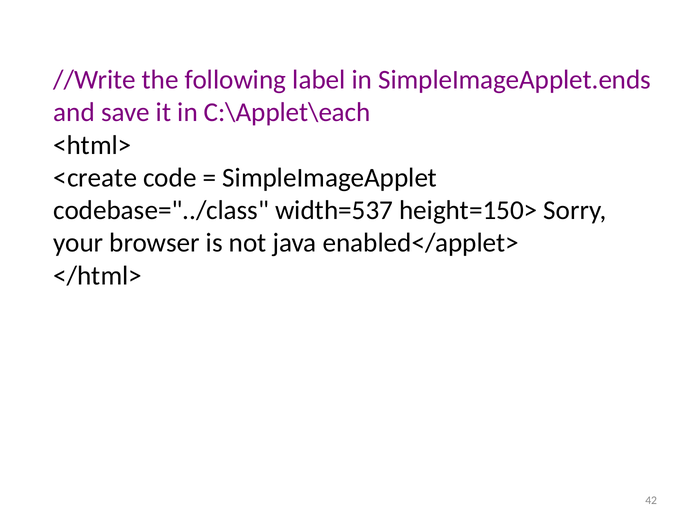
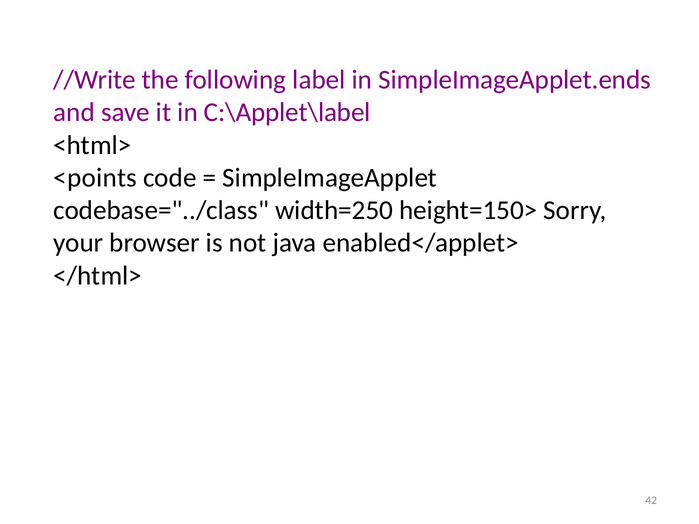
C:\Applet\each: C:\Applet\each -> C:\Applet\label (287, 113)
<create: <create -> <points (95, 178)
width=537: width=537 -> width=250 (334, 210)
